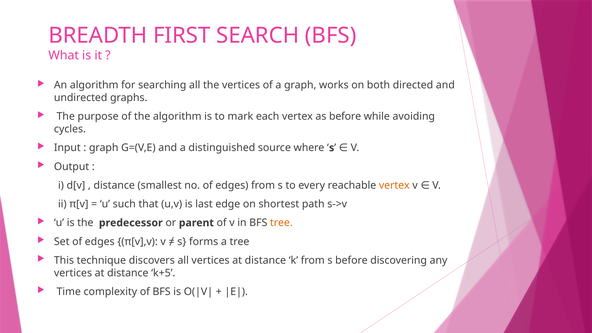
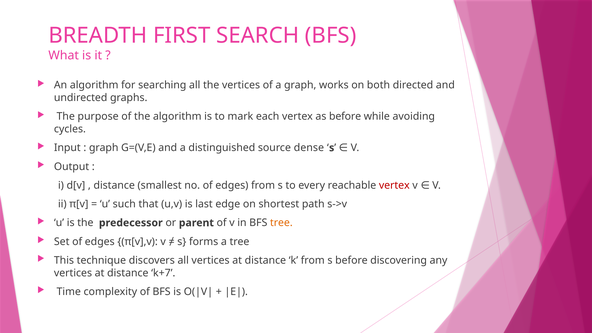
where: where -> dense (309, 148)
vertex colour: orange -> red (394, 185)
k+5: k+5 -> k+7 (163, 273)
